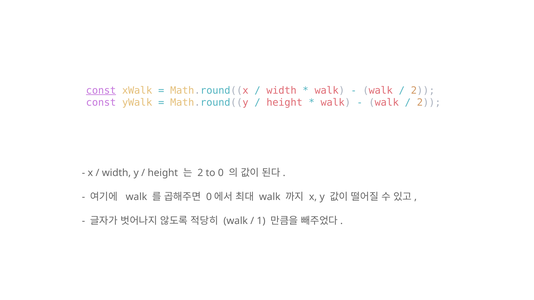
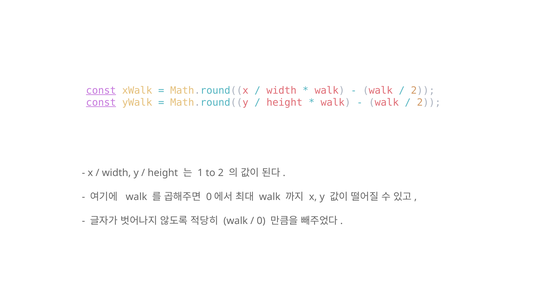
const underline: none -> present (101, 103)
2: 2 -> 1 (200, 173)
to 0: 0 -> 2 (221, 173)
1: 1 -> 0 (261, 221)
